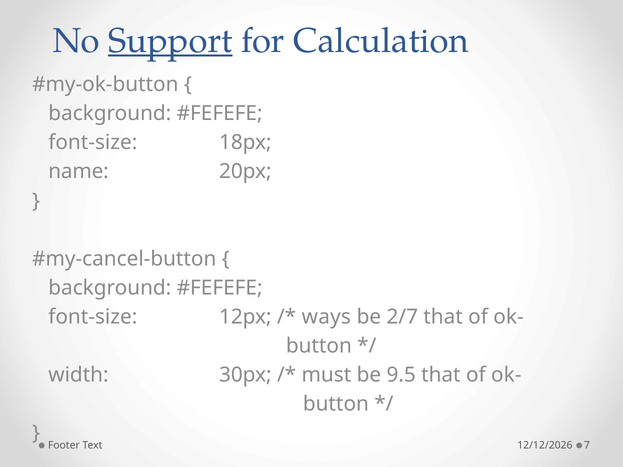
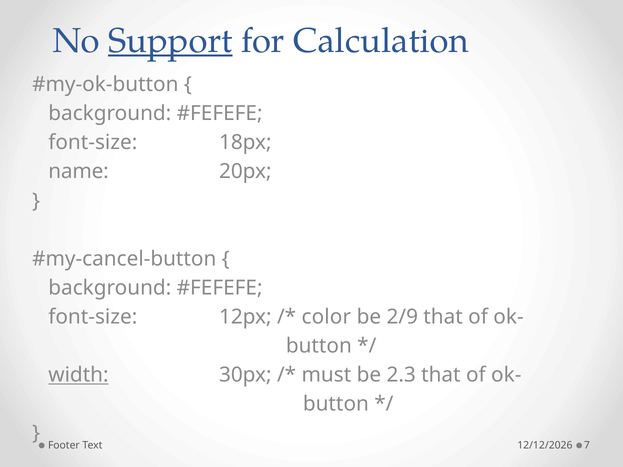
ways: ways -> color (326, 317)
2/7: 2/7 -> 2/9 (402, 317)
width underline: none -> present (78, 375)
9.5: 9.5 -> 2.3 (401, 375)
